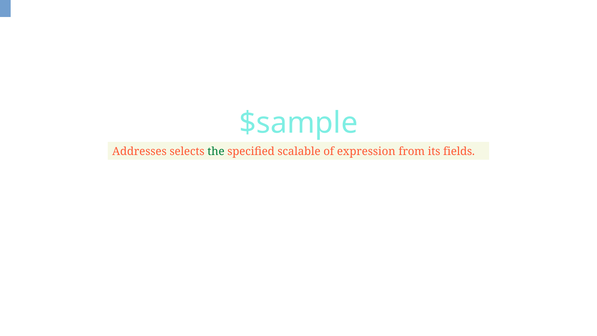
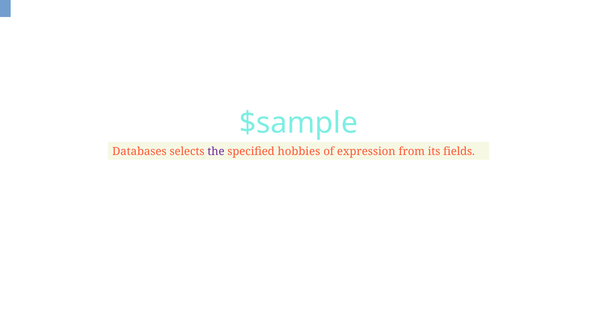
Addresses: Addresses -> Databases (139, 151)
the colour: green -> purple (216, 151)
scalable: scalable -> hobbies (299, 151)
